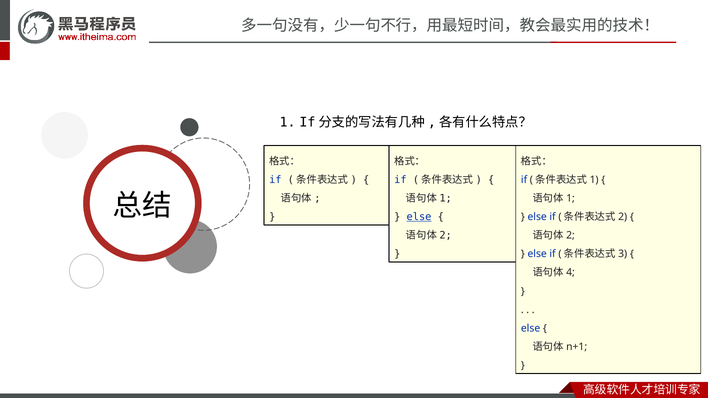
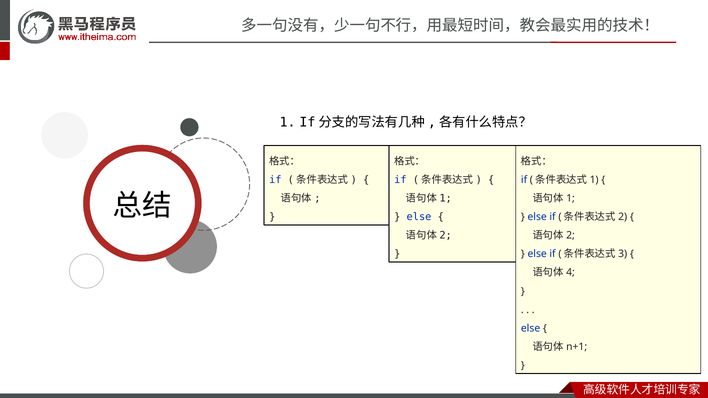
else underline: present -> none (419, 217)
